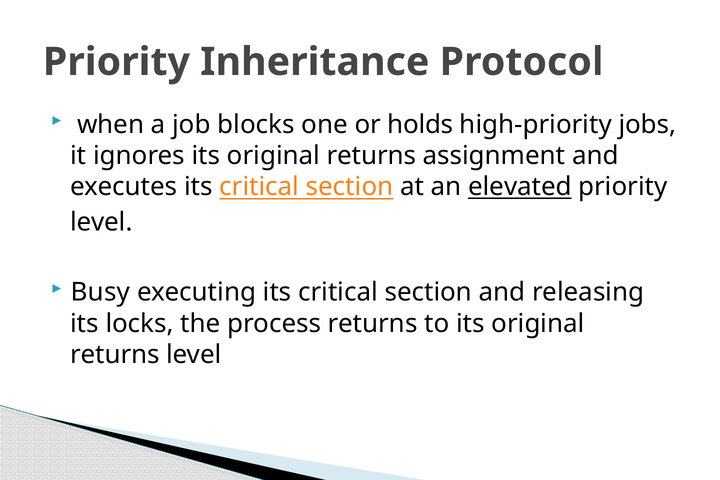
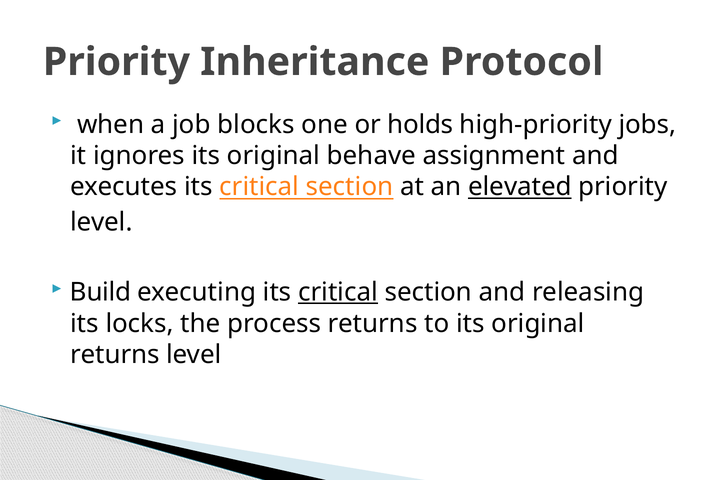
ignores its original returns: returns -> behave (371, 156)
Busy: Busy -> Build (101, 292)
critical underline: none -> present (338, 292)
